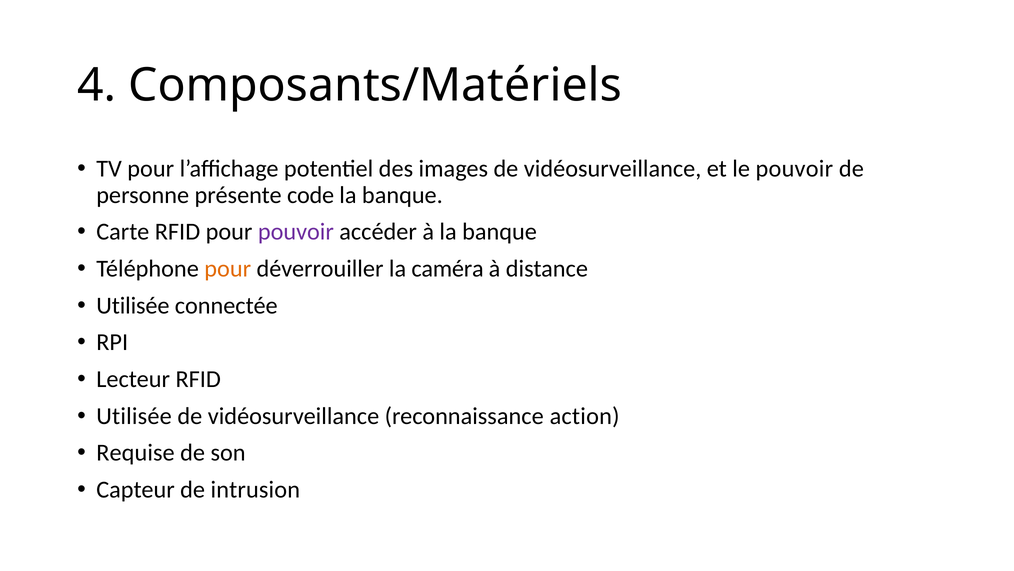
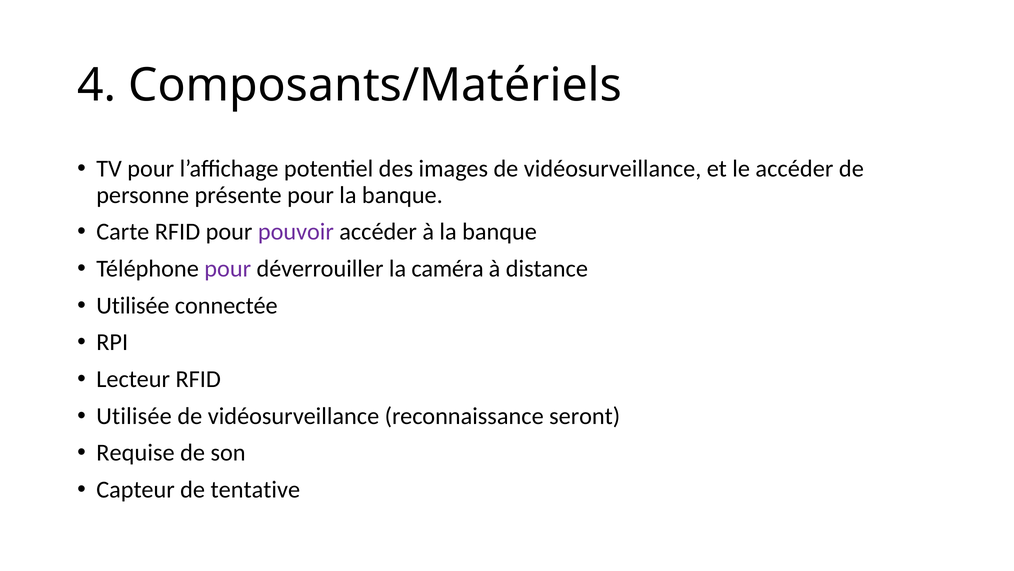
le pouvoir: pouvoir -> accéder (794, 169)
présente code: code -> pour (311, 195)
pour colour: orange -> purple (228, 268)
action: action -> seront (585, 416)
intrusion: intrusion -> tentative (255, 489)
